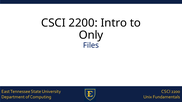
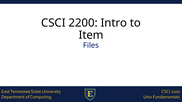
Only: Only -> Item (91, 35)
